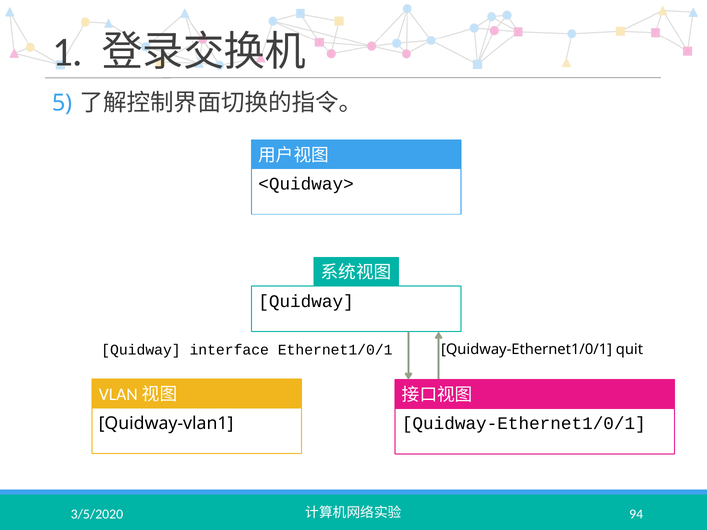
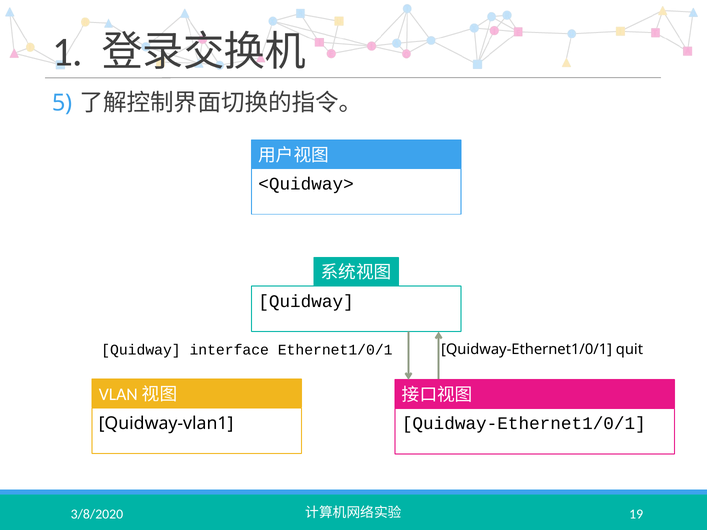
94: 94 -> 19 (636, 514)
3/5/2020: 3/5/2020 -> 3/8/2020 (97, 515)
